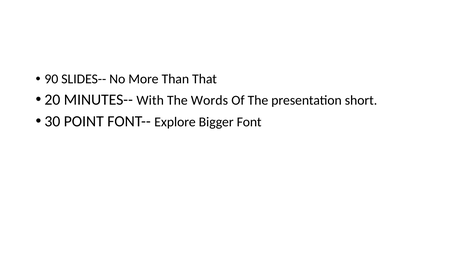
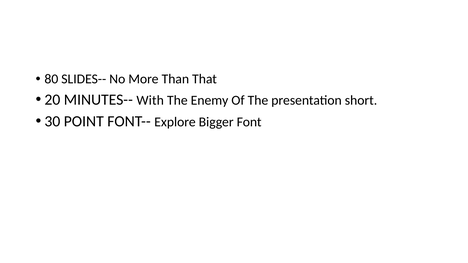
90: 90 -> 80 (51, 79)
Words: Words -> Enemy (210, 100)
